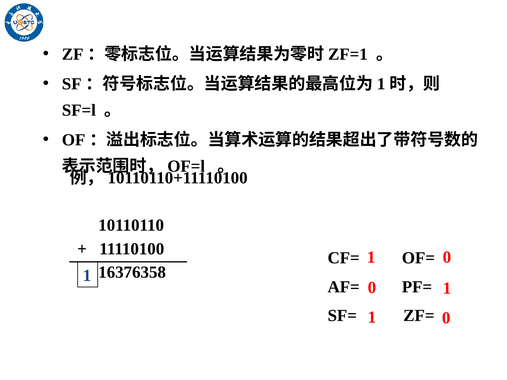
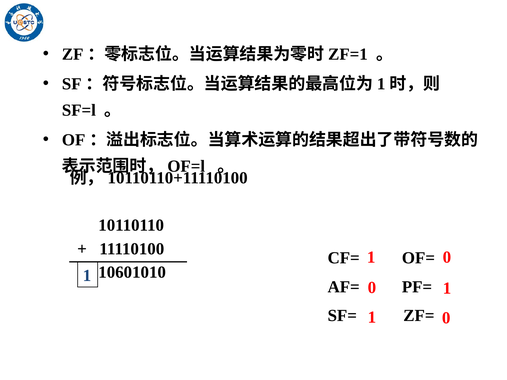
16376358: 16376358 -> 10601010 (132, 273)
